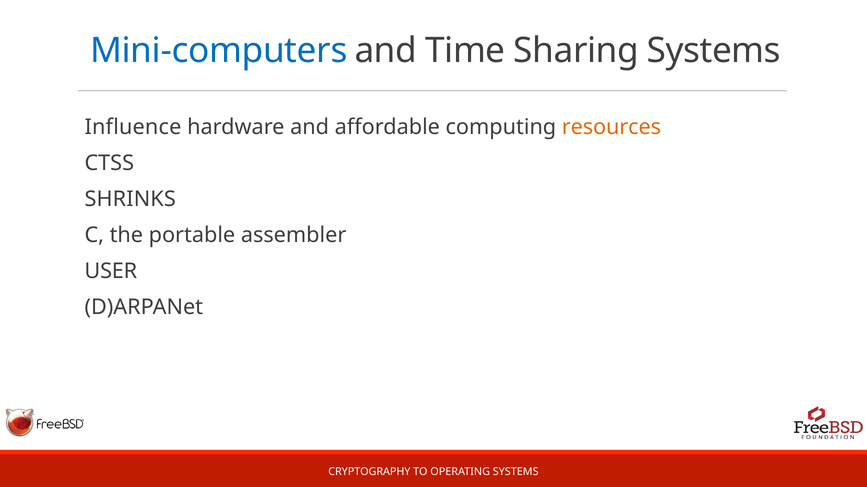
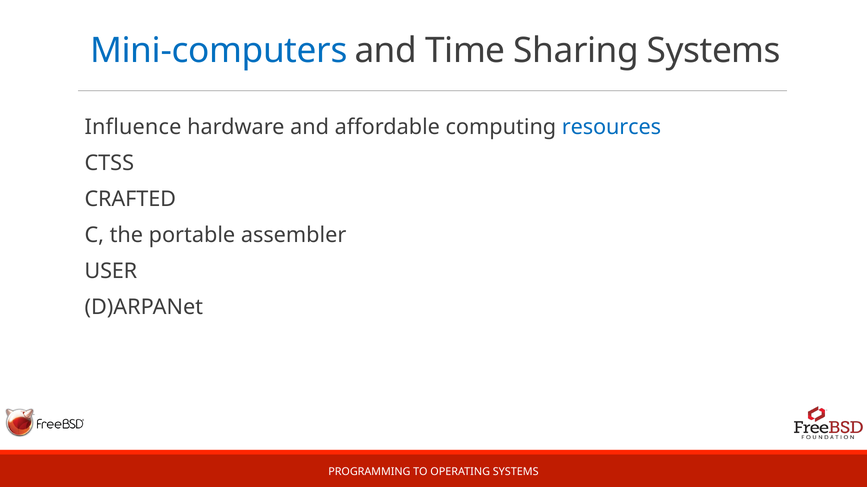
resources colour: orange -> blue (611, 127)
SHRINKS: SHRINKS -> CRAFTED (130, 199)
CRYPTOGRAPHY: CRYPTOGRAPHY -> PROGRAMMING (369, 472)
